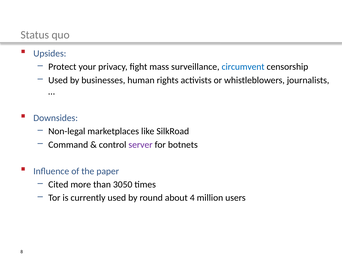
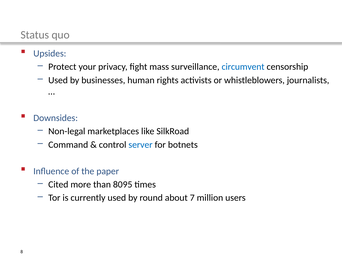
server colour: purple -> blue (141, 145)
3050: 3050 -> 8095 (123, 185)
4: 4 -> 7 (192, 198)
